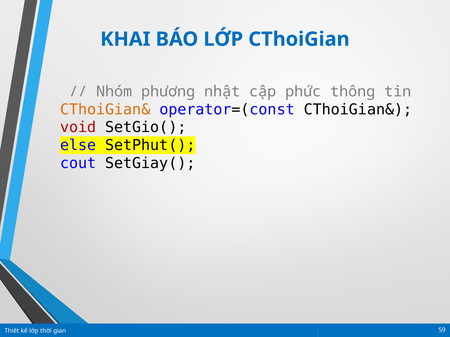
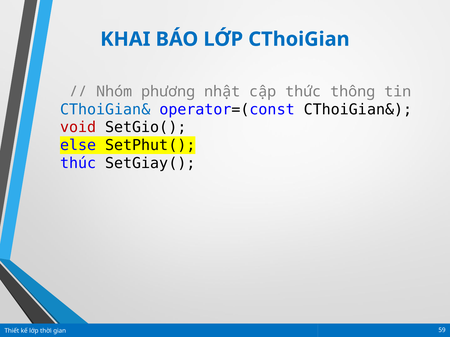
phức: phức -> thức (303, 92)
CThoiGian& colour: orange -> blue (105, 110)
cout: cout -> thúc (78, 164)
